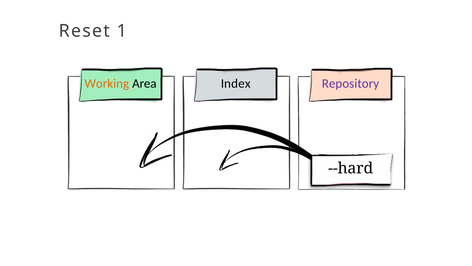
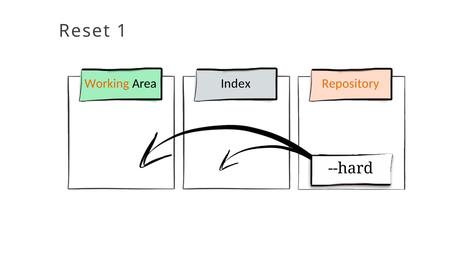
Repository colour: purple -> orange (351, 83)
